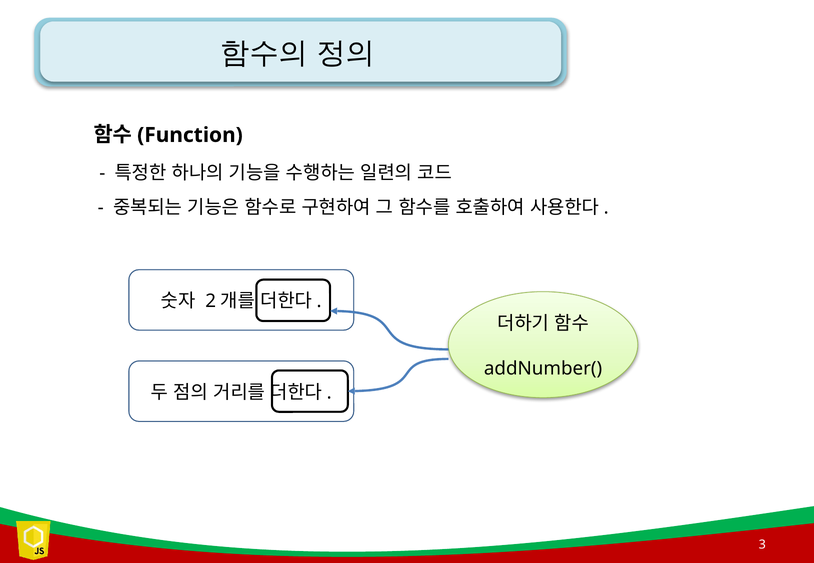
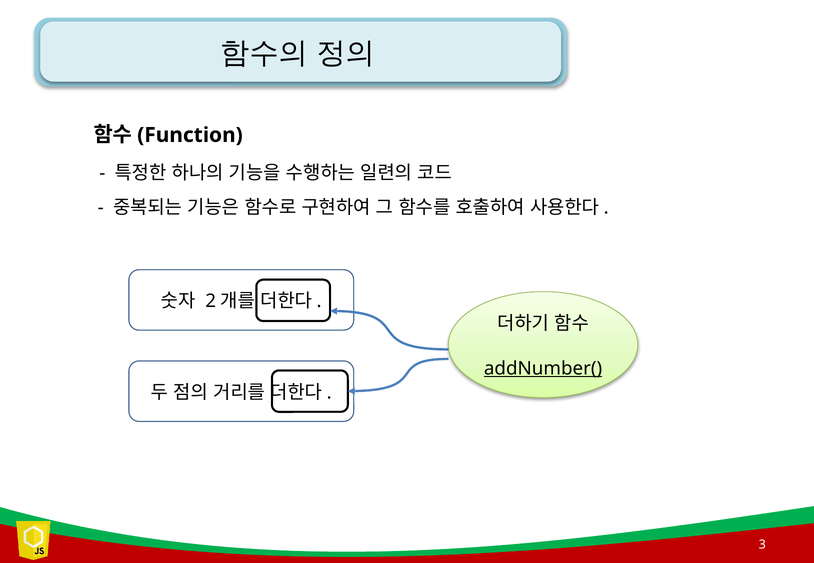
addNumber( underline: none -> present (543, 369)
